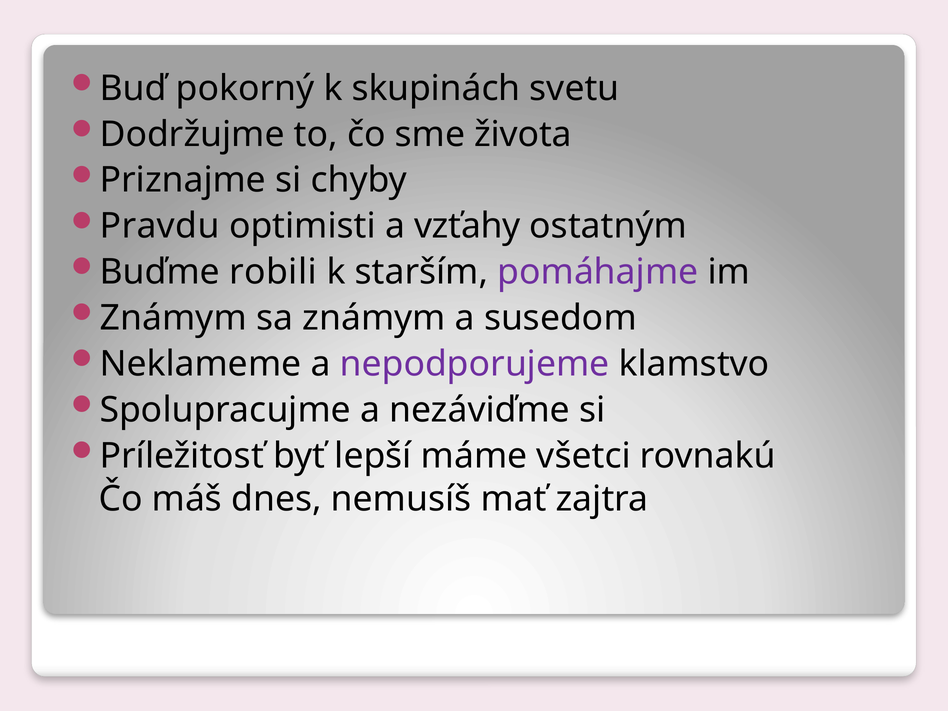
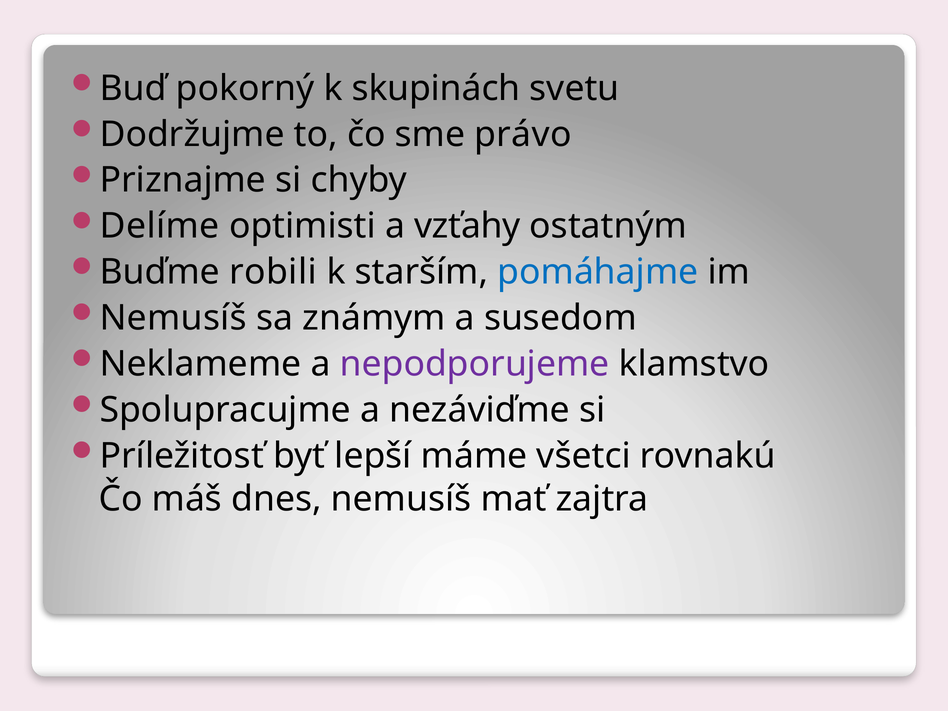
života: života -> právo (523, 134)
Pravdu: Pravdu -> Delíme (160, 226)
pomáhajme colour: purple -> blue (598, 272)
Známym: Známym -> Nemusíš (173, 318)
